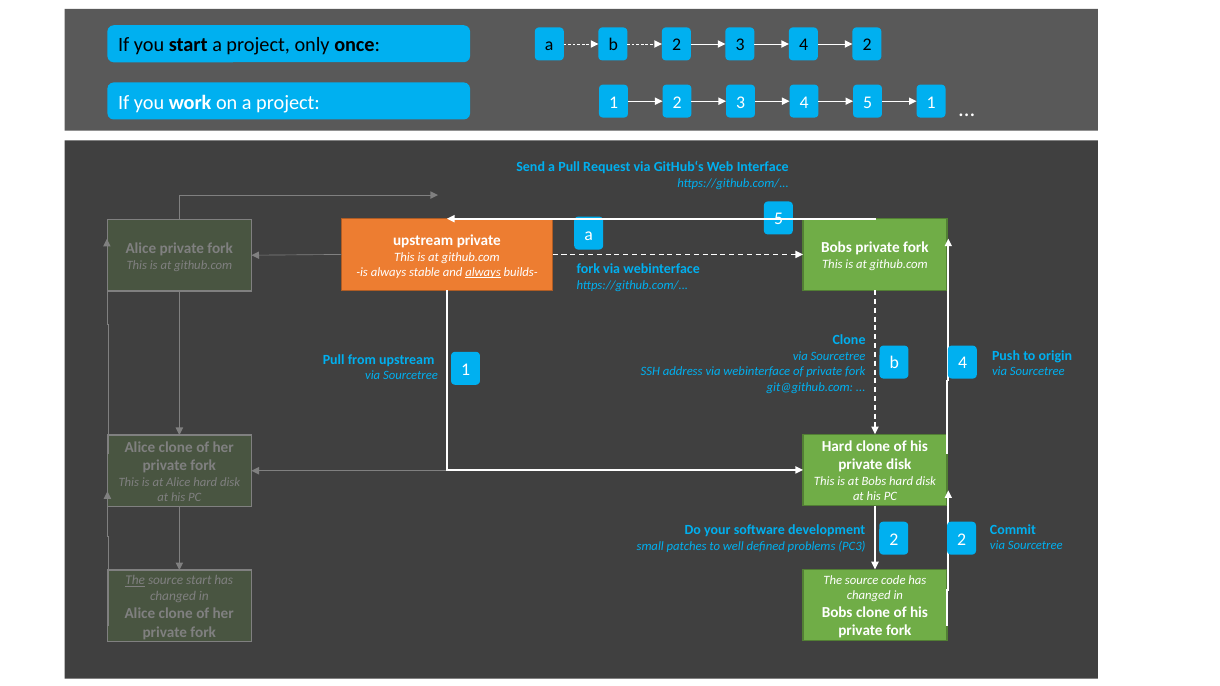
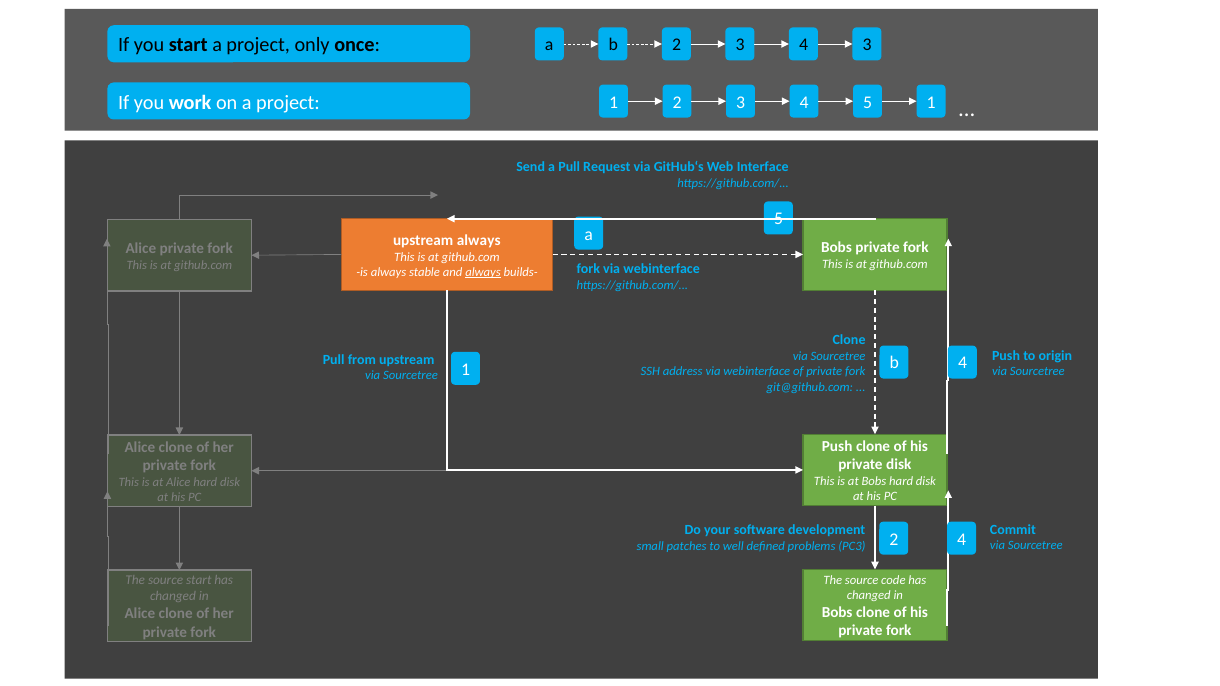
4 2: 2 -> 3 (867, 45)
upstream private: private -> always (479, 240)
Hard: Hard -> Push (837, 447)
PC3 2: 2 -> 4 (962, 539)
The underline: present -> none (135, 581)
